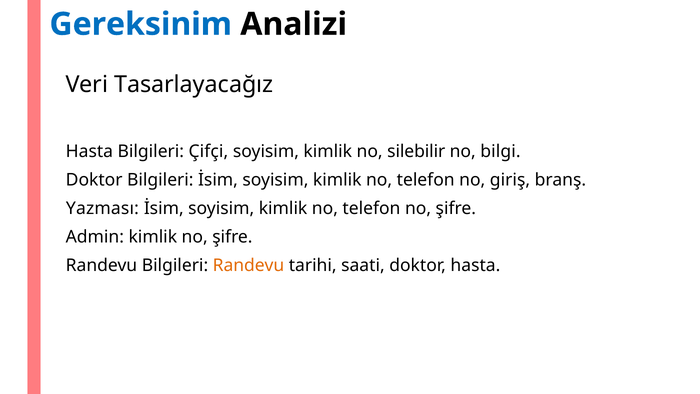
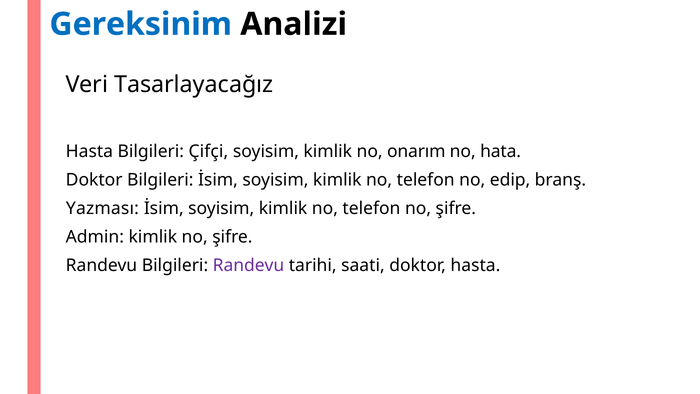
silebilir: silebilir -> onarım (416, 151)
bilgi: bilgi -> hata (501, 151)
giriş: giriş -> edip (510, 180)
Randevu colour: orange -> purple (249, 265)
